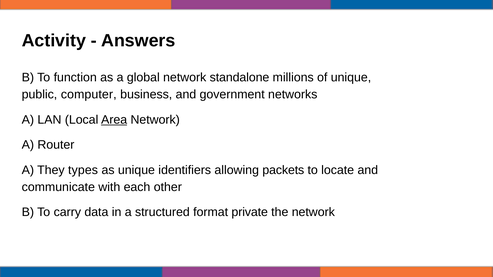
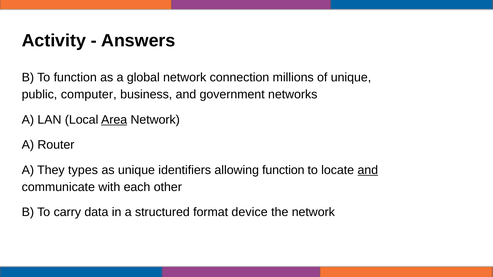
standalone: standalone -> connection (239, 78)
allowing packets: packets -> function (283, 170)
and underline: none -> present (368, 170)
private: private -> device (250, 212)
